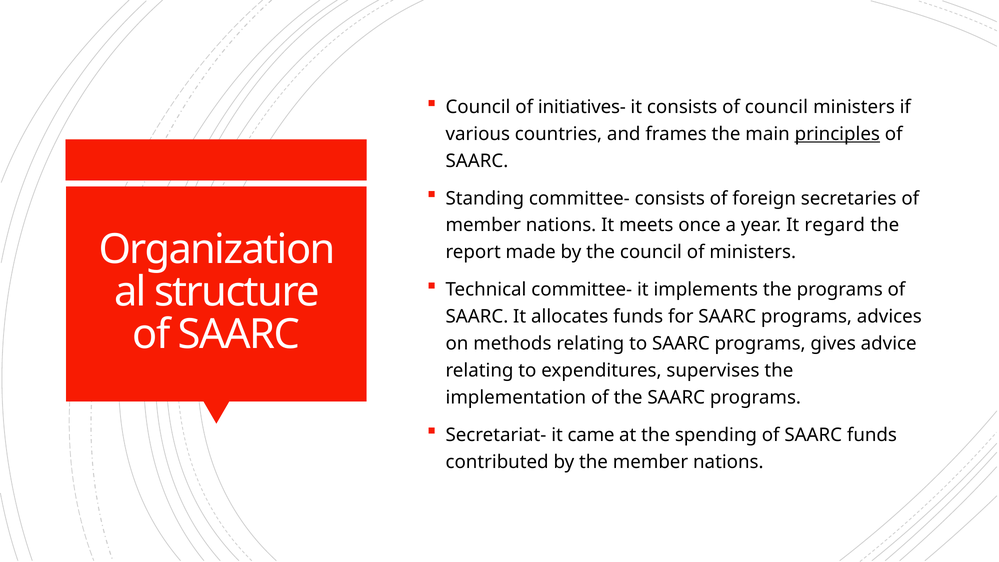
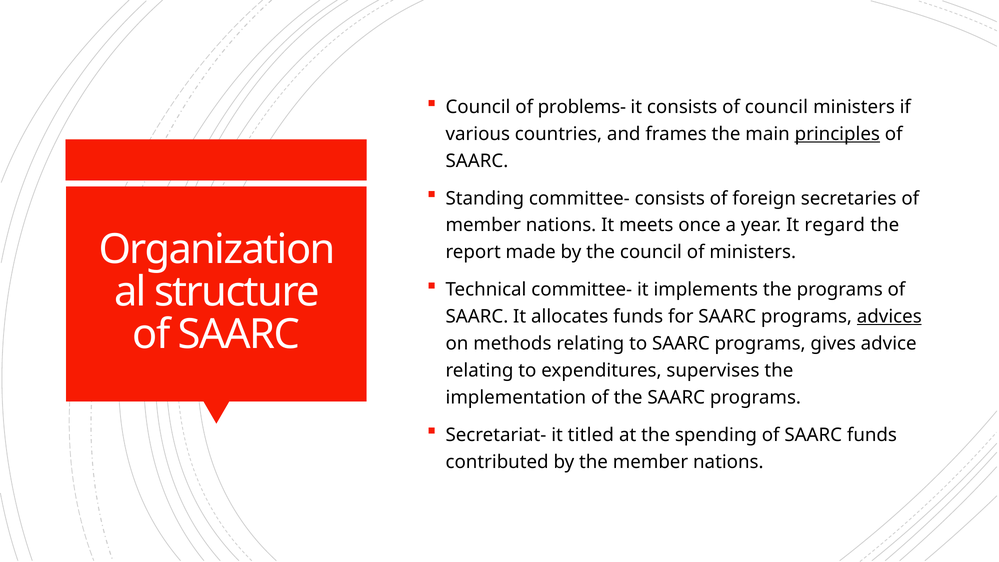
initiatives-: initiatives- -> problems- (582, 107)
advices underline: none -> present (889, 317)
came: came -> titled (591, 435)
